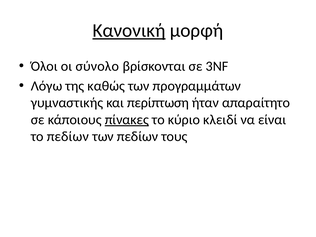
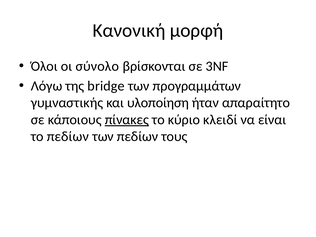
Κανονική underline: present -> none (129, 31)
καθώς: καθώς -> bridge (106, 86)
περίπτωση: περίπτωση -> υλοποίηση (158, 103)
